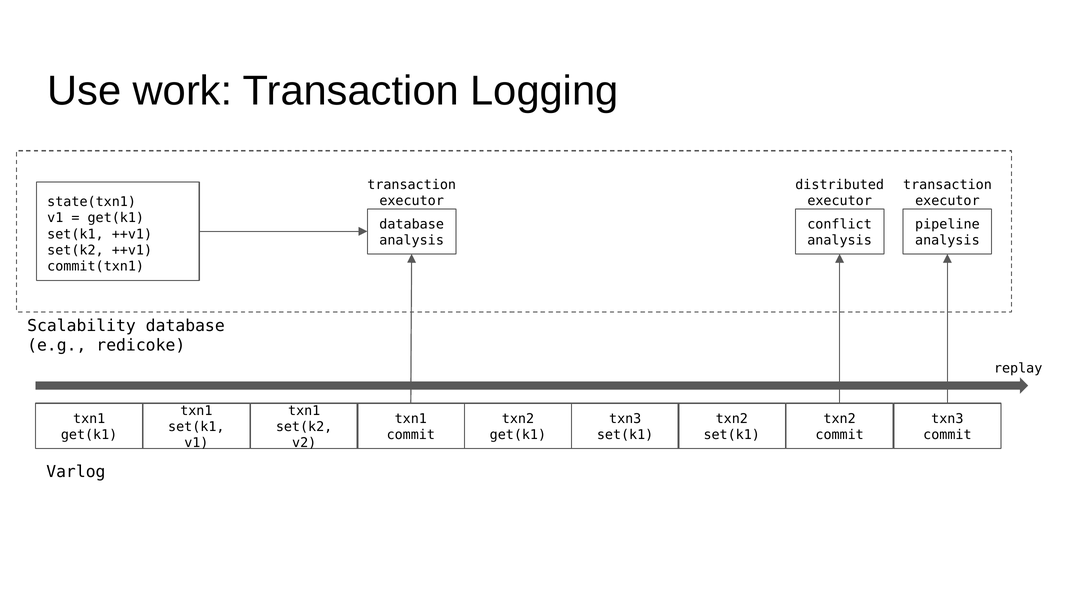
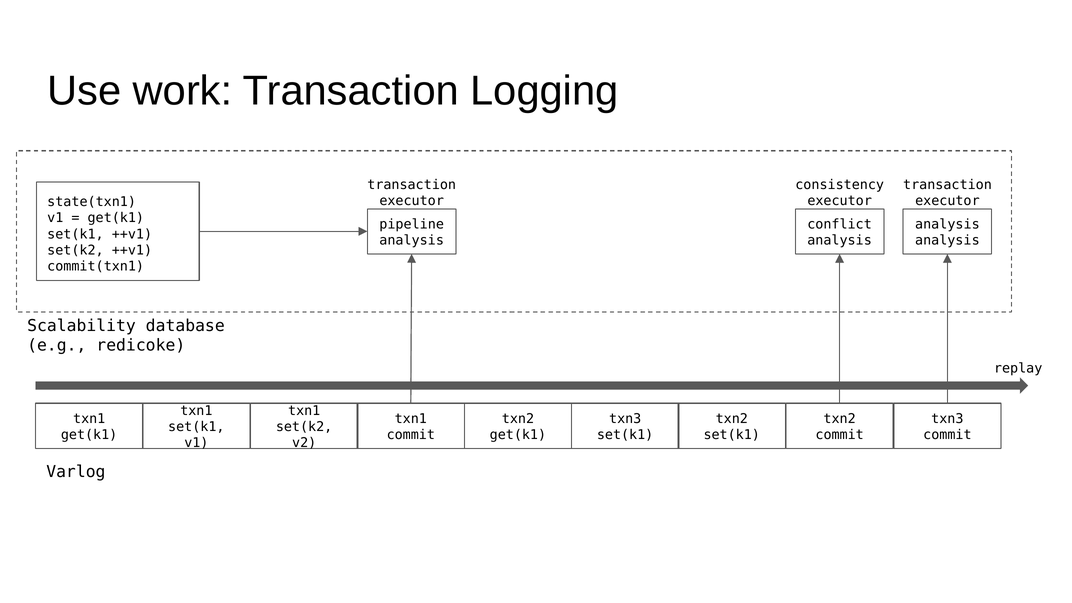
distributed: distributed -> consistency (840, 185)
database: database -> pipeline (412, 224)
pipeline: pipeline -> analysis (947, 224)
